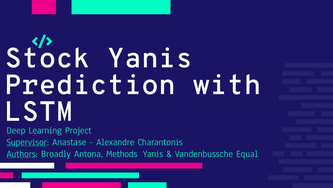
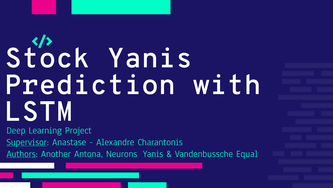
Broadly: Broadly -> Another (56, 153)
Methods: Methods -> Neurons (122, 153)
